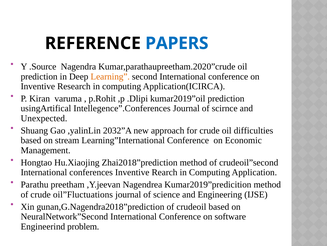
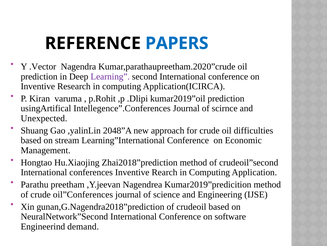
.Source: .Source -> .Vector (43, 66)
Learning colour: orange -> purple (110, 76)
2032”A: 2032”A -> 2048”A (117, 130)
oil”Fluctuations: oil”Fluctuations -> oil”Conferences (83, 194)
problem: problem -> demand (83, 226)
